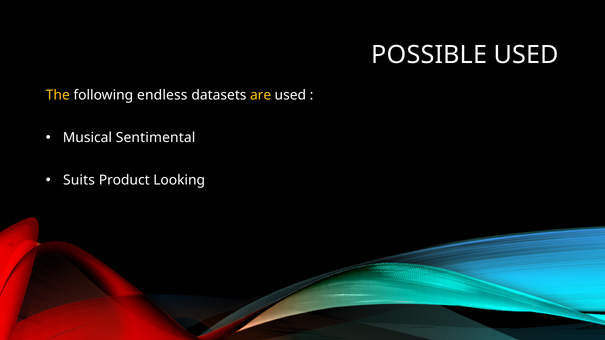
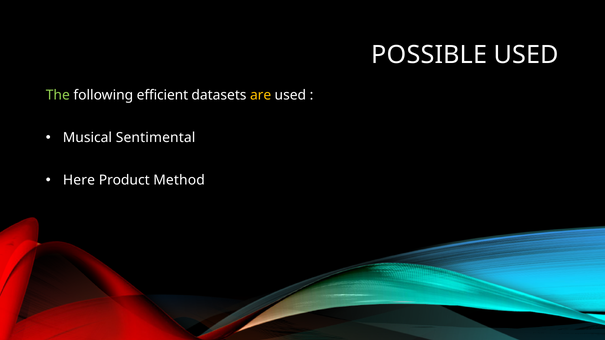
The colour: yellow -> light green (58, 95)
endless: endless -> efficient (162, 95)
Suits: Suits -> Here (79, 180)
Looking: Looking -> Method (179, 180)
